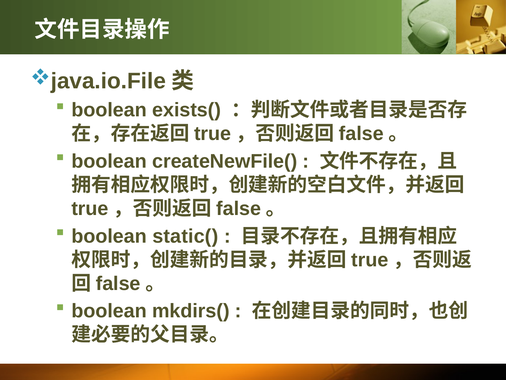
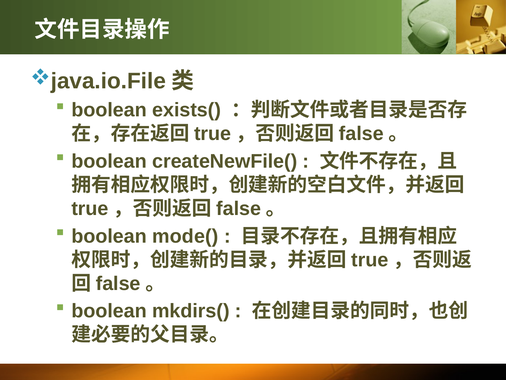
static(: static( -> mode( (185, 236)
